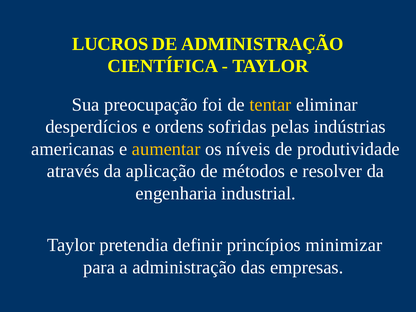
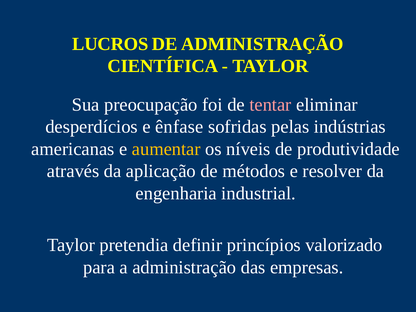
tentar colour: yellow -> pink (270, 105)
ordens: ordens -> ênfase (179, 127)
minimizar: minimizar -> valorizado (344, 245)
